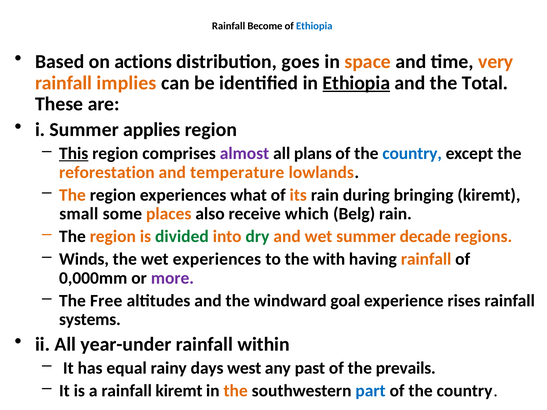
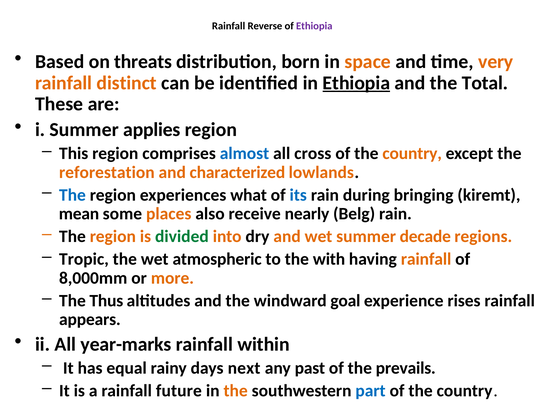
Become: Become -> Reverse (265, 26)
Ethiopia colour: blue -> purple (314, 26)
actions: actions -> threats (143, 62)
goes: goes -> born (301, 62)
implies: implies -> distinct (127, 83)
This underline: present -> none (74, 154)
almost colour: purple -> blue (244, 154)
plans: plans -> cross (313, 154)
country colour: blue -> orange (412, 154)
temperature: temperature -> characterized (237, 172)
The colour: orange -> blue (72, 195)
its colour: orange -> blue (298, 195)
small: small -> mean (79, 214)
which: which -> nearly (307, 214)
dry colour: green -> black (257, 237)
Winds: Winds -> Tropic (84, 259)
wet experiences: experiences -> atmospheric (217, 259)
0,000mm: 0,000mm -> 8,000mm (93, 278)
more colour: purple -> orange (172, 278)
Free: Free -> Thus (106, 301)
systems: systems -> appears (90, 320)
year-under: year-under -> year-marks (126, 345)
west: west -> next (244, 368)
rainfall kiremt: kiremt -> future (179, 391)
